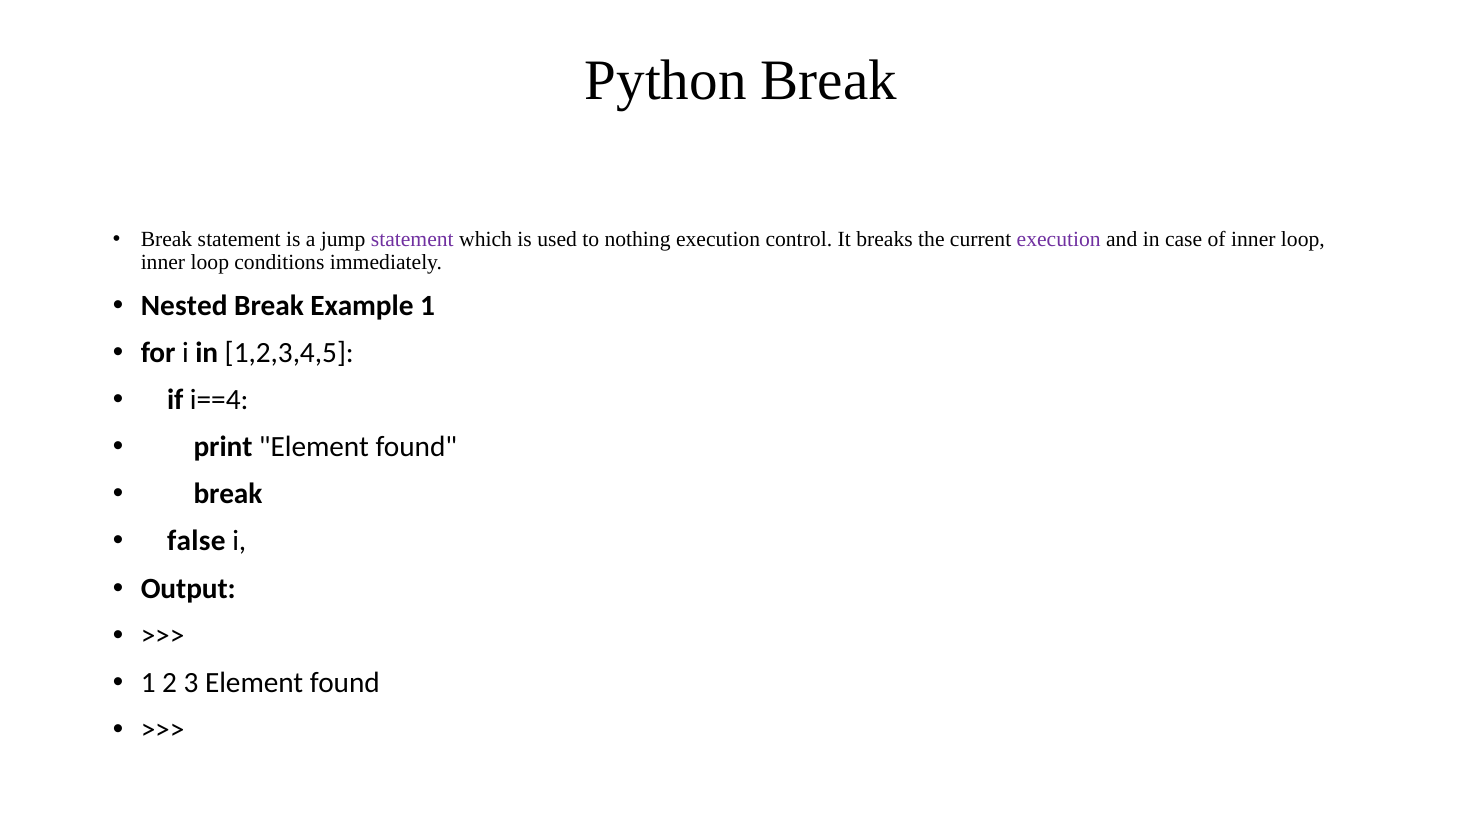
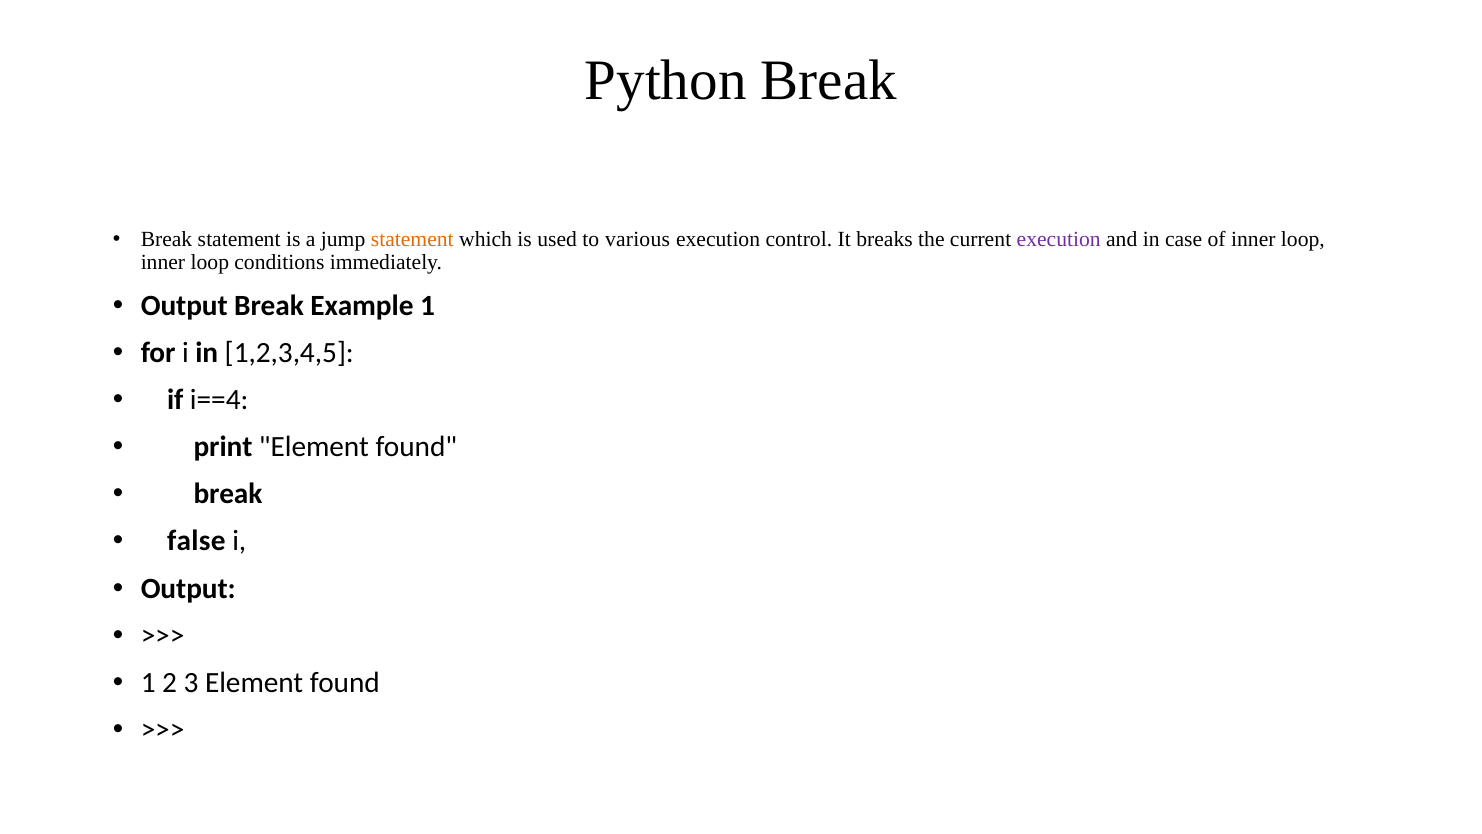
statement colour: purple -> orange (412, 239)
nothing: nothing -> various (637, 239)
Nested: Nested -> Output (184, 305)
